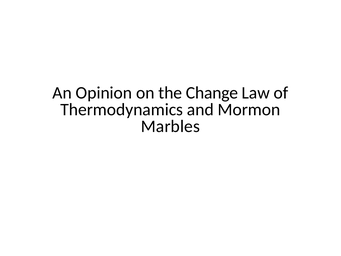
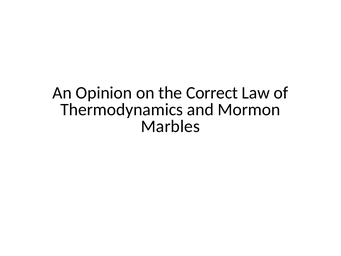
Change: Change -> Correct (212, 93)
